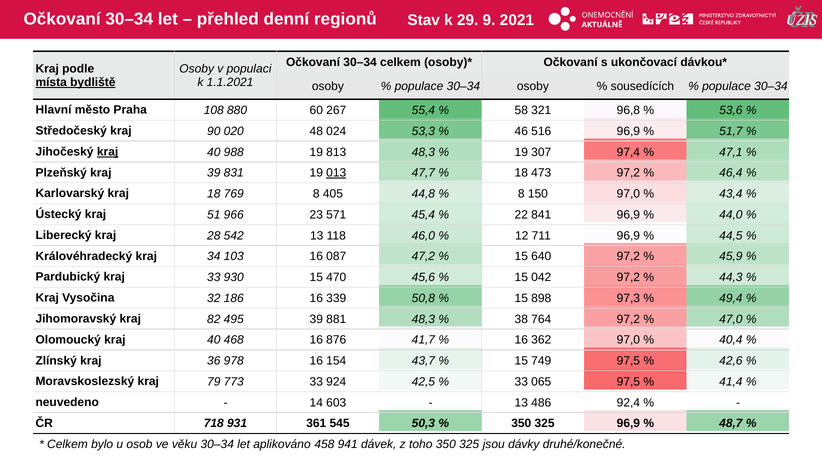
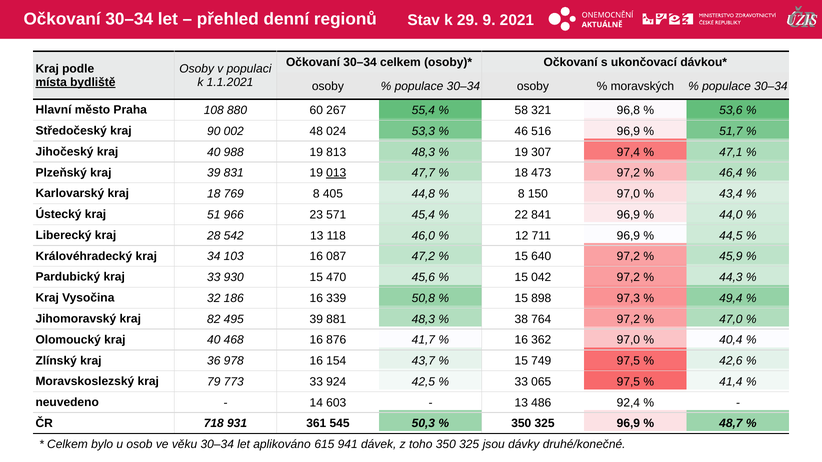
sousedících: sousedících -> moravských (642, 86)
020: 020 -> 002 (234, 131)
kraj underline: present -> none (108, 152)
458: 458 -> 615 (324, 445)
